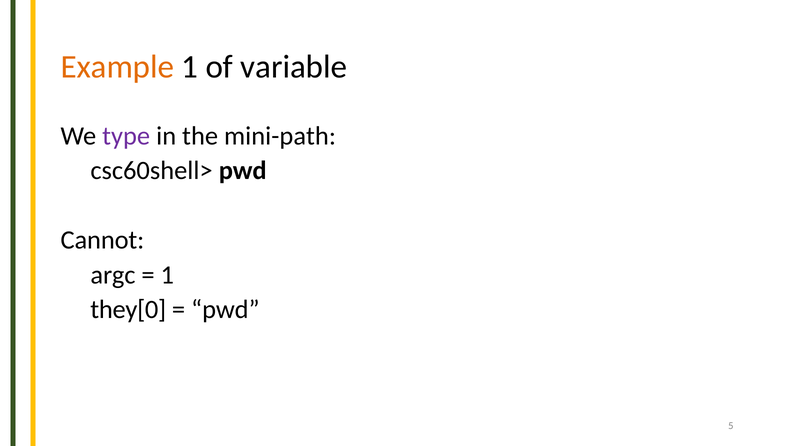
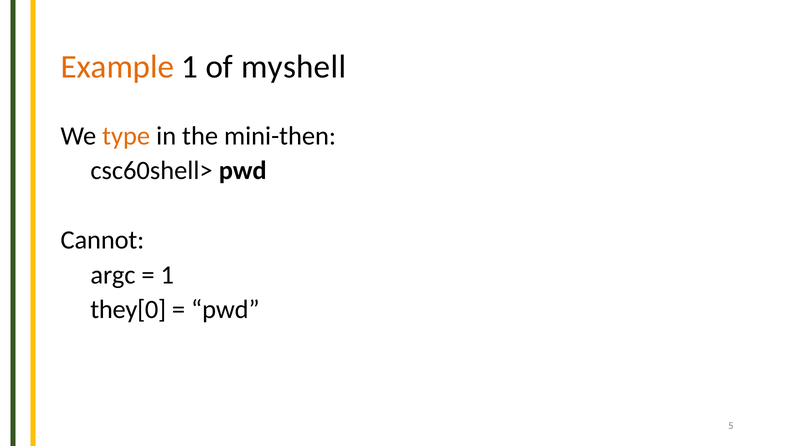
variable: variable -> myshell (294, 67)
type colour: purple -> orange (126, 136)
mini-path: mini-path -> mini-then (280, 136)
